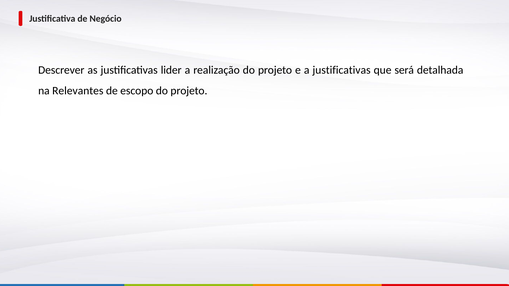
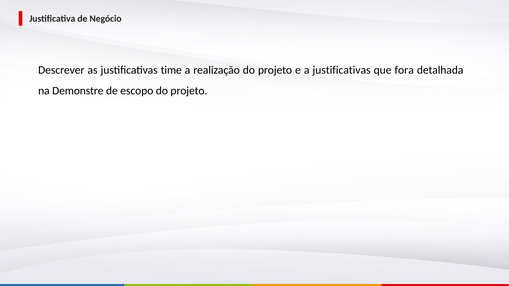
lider: lider -> time (171, 70)
será: será -> fora (404, 70)
Relevantes: Relevantes -> Demonstre (78, 91)
